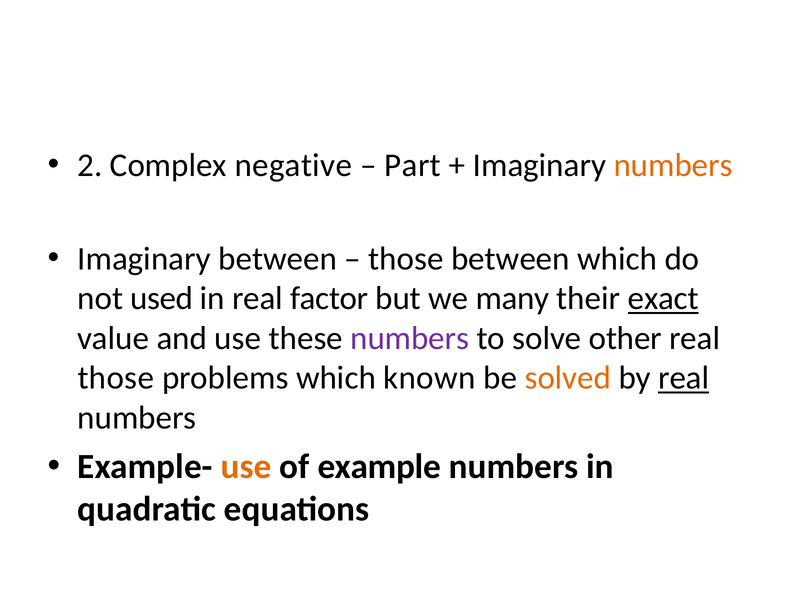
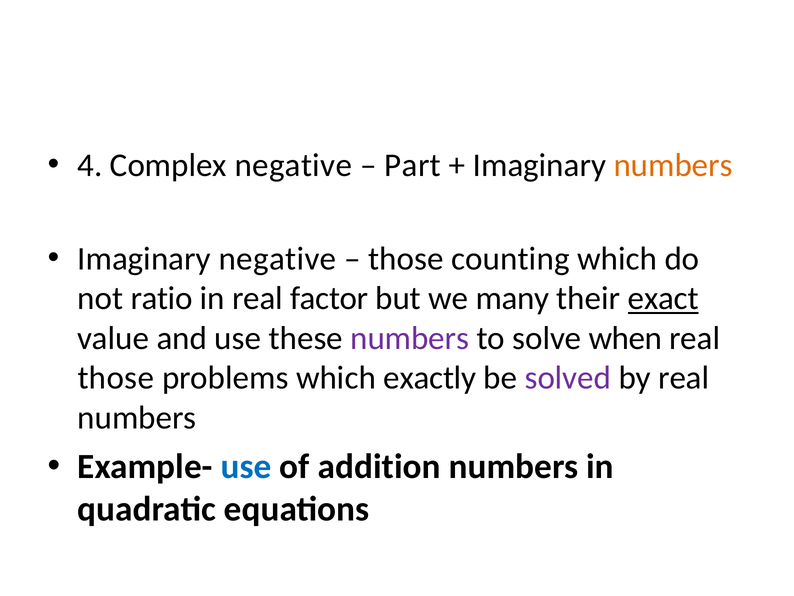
2: 2 -> 4 (90, 165)
Imaginary between: between -> negative (277, 259)
those between: between -> counting (510, 259)
used: used -> ratio (162, 298)
other: other -> when (625, 338)
known: known -> exactly (430, 378)
solved colour: orange -> purple (568, 378)
real underline: present -> none (684, 378)
use colour: orange -> blue (246, 466)
example: example -> addition (379, 466)
